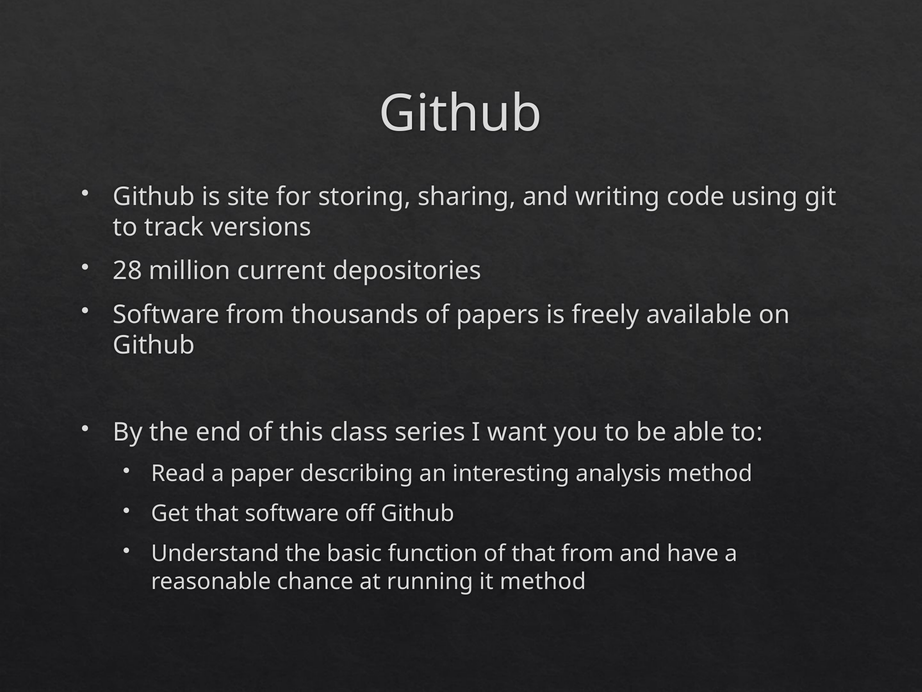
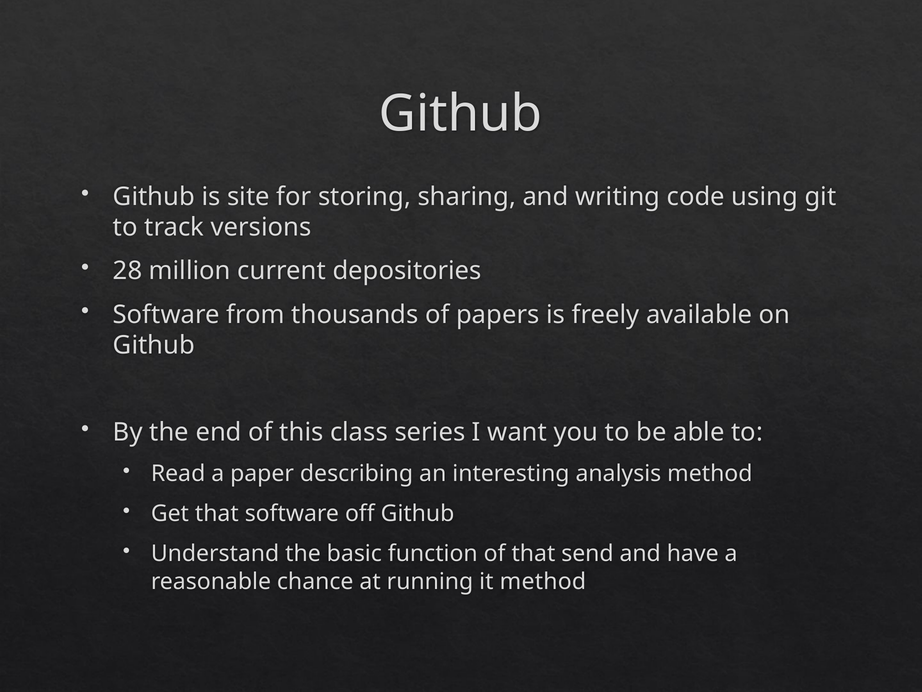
that from: from -> send (587, 553)
